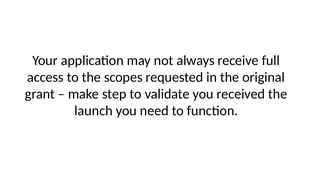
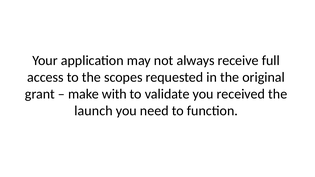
step: step -> with (114, 94)
